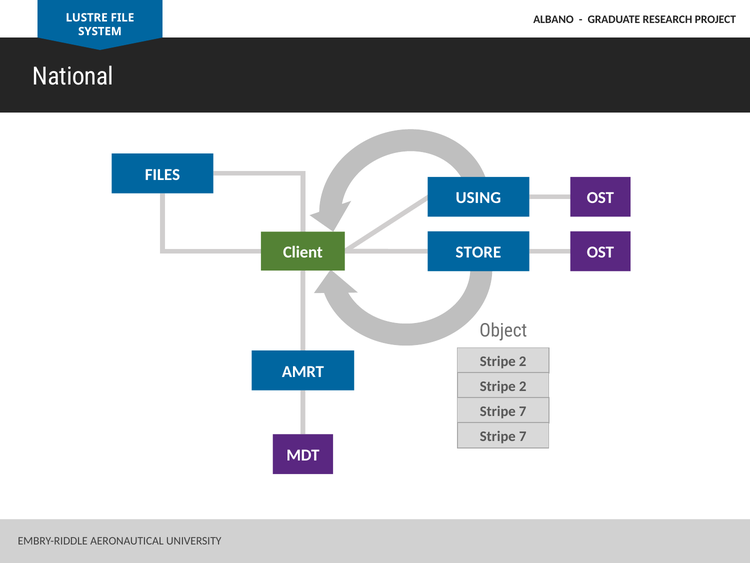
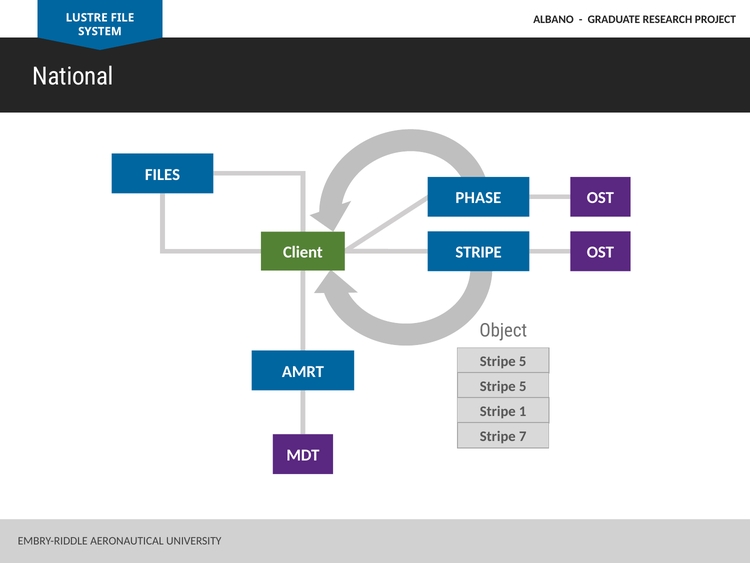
USING: USING -> PHASE (478, 198)
STORE: STORE -> STRIPE (479, 252)
2: 2 -> 5 (523, 361)
2: 2 -> 5 (523, 386)
7: 7 -> 1 (523, 411)
